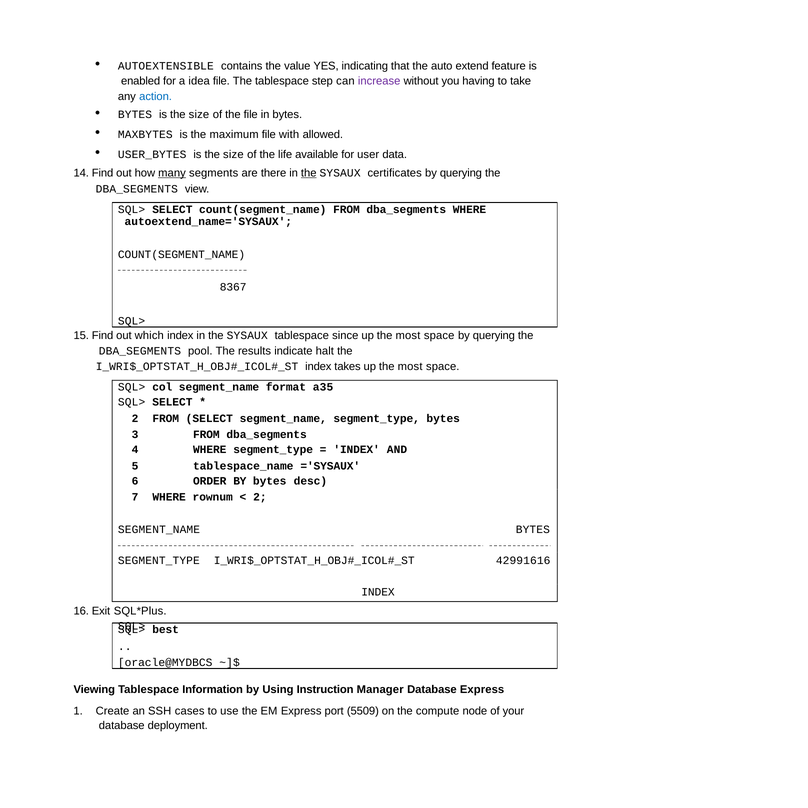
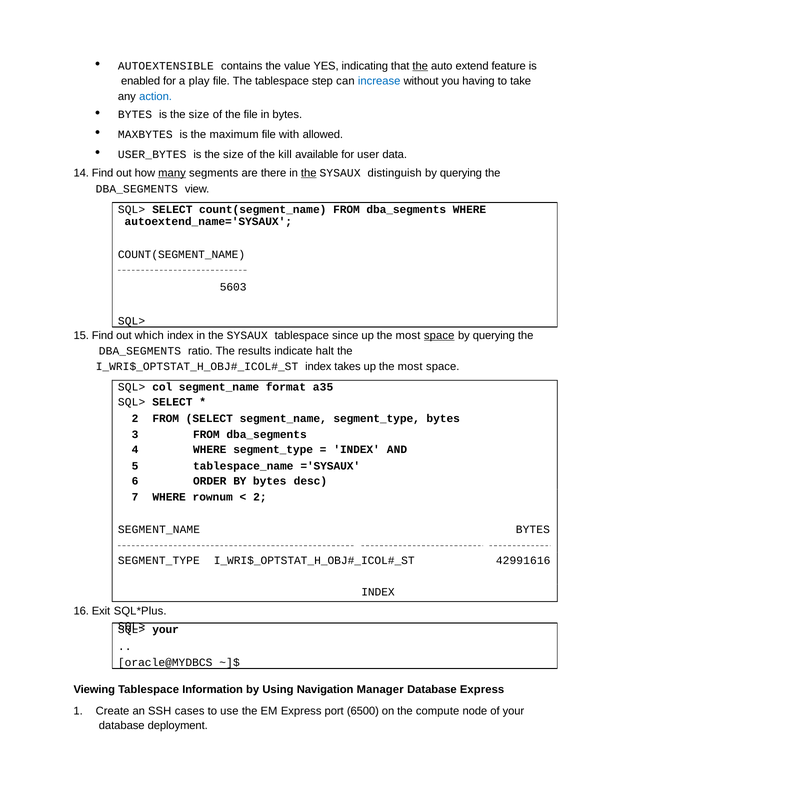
the underline: none -> present (420, 66)
idea: idea -> play (199, 81)
increase colour: purple -> blue (379, 81)
life: life -> kill (285, 155)
certificates: certificates -> distinguish (395, 173)
8367: 8367 -> 5603 (233, 287)
space underline: none -> present (439, 335)
pool: pool -> ratio (200, 351)
best: best -> your (166, 630)
Instruction: Instruction -> Navigation (325, 689)
5509: 5509 -> 6500 (363, 711)
